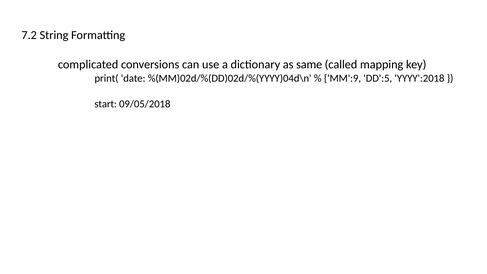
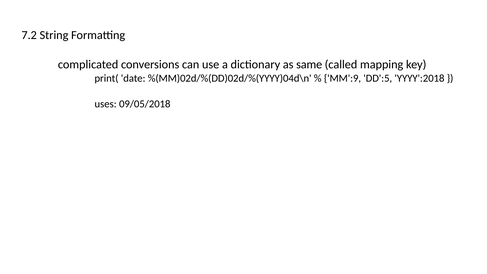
start: start -> uses (106, 104)
